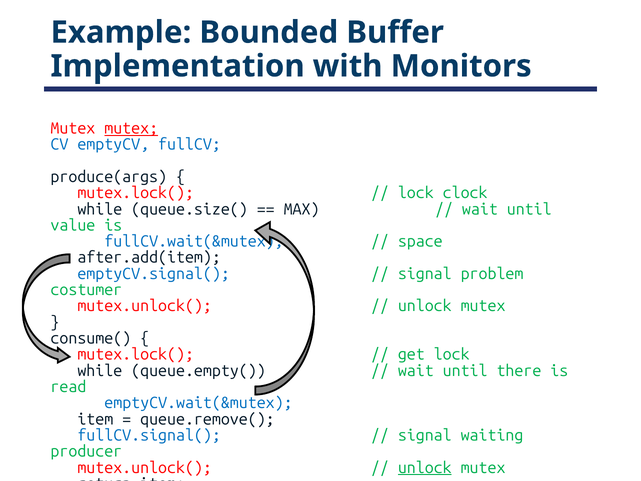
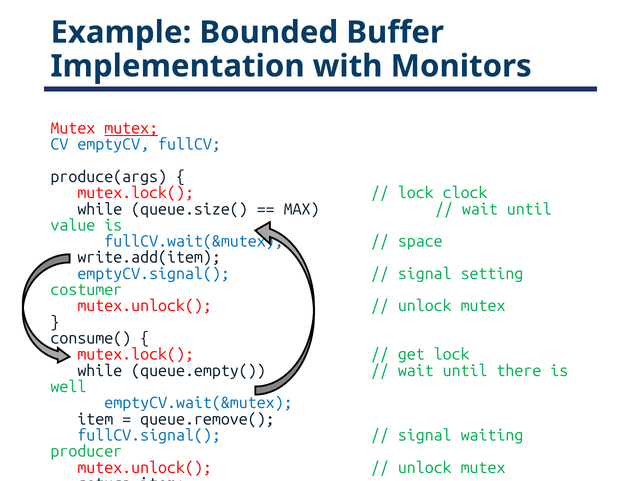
after.add(item: after.add(item -> write.add(item (149, 258)
problem: problem -> setting (492, 274)
read: read -> well (68, 387)
unlock underline: present -> none (425, 468)
